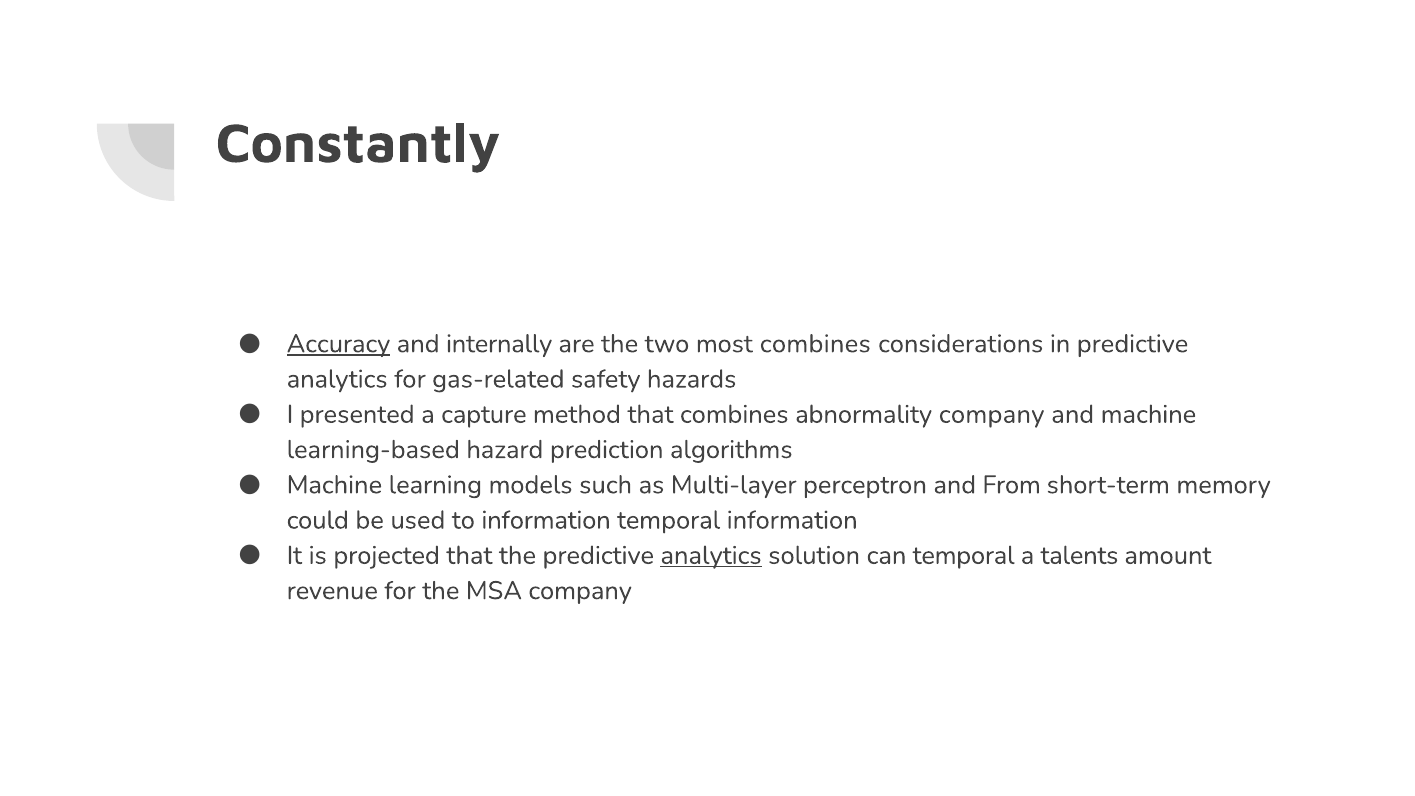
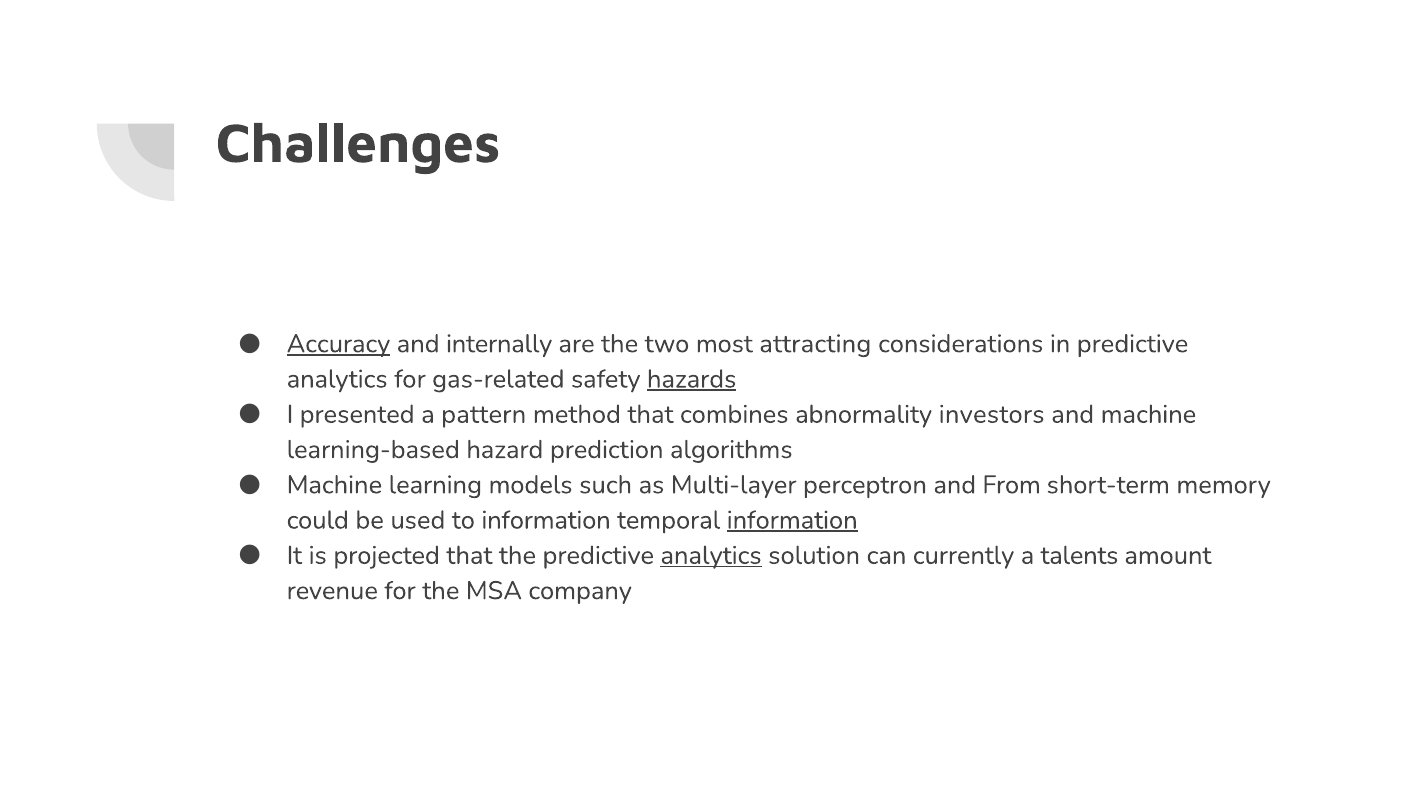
Constantly: Constantly -> Challenges (358, 144)
most combines: combines -> attracting (815, 344)
hazards underline: none -> present (692, 379)
capture: capture -> pattern (484, 414)
abnormality company: company -> investors (992, 414)
information underline: none -> present (792, 520)
can temporal: temporal -> currently (964, 555)
